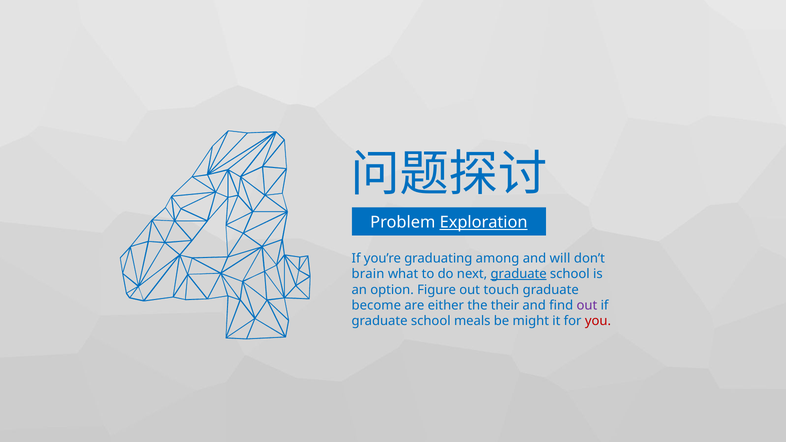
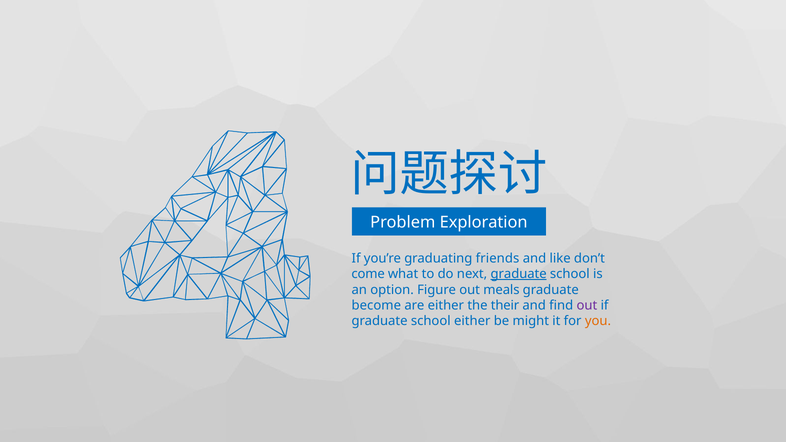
Exploration underline: present -> none (484, 223)
among: among -> friends (498, 258)
will: will -> like (560, 258)
brain: brain -> come (368, 274)
touch: touch -> meals (501, 290)
school meals: meals -> either (472, 321)
you colour: red -> orange (598, 321)
